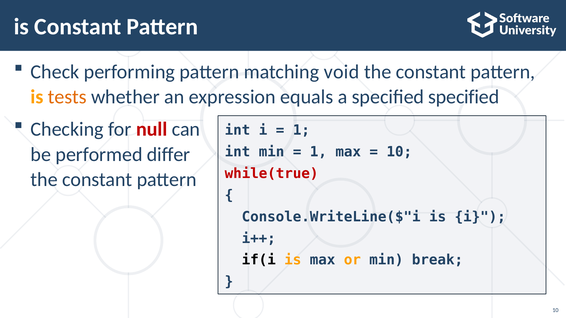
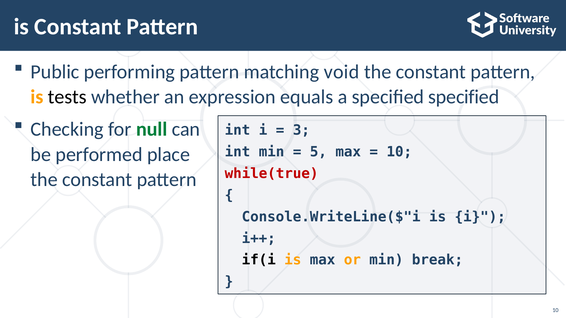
Check: Check -> Public (55, 72)
tests colour: orange -> black (67, 97)
null colour: red -> green (152, 129)
1: 1 -> 3 (301, 130)
1: 1 -> 5 (318, 152)
differ: differ -> place (169, 155)
